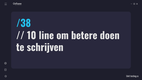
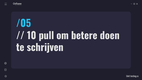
/38: /38 -> /05 (24, 24)
line: line -> pull (46, 36)
